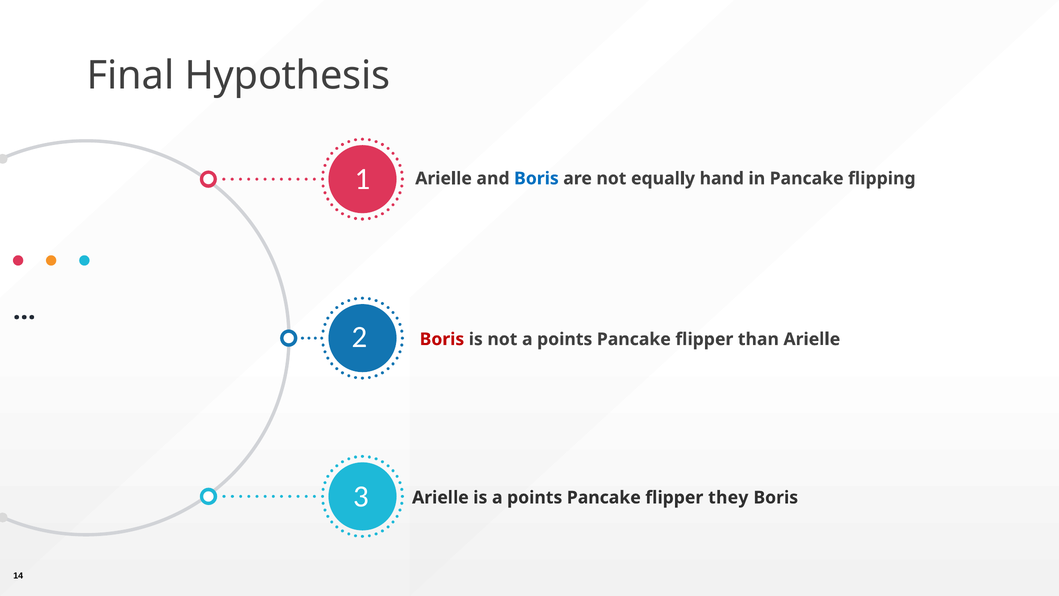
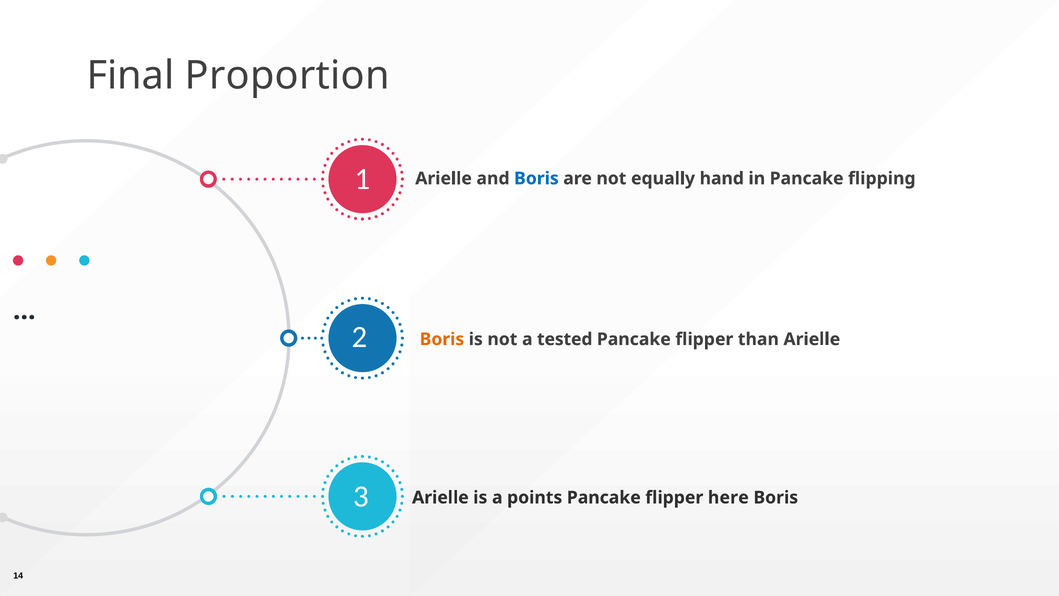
Hypothesis: Hypothesis -> Proportion (287, 75)
Boris colour: red -> orange (442, 339)
not a points: points -> tested (565, 339)
they: they -> here (728, 497)
